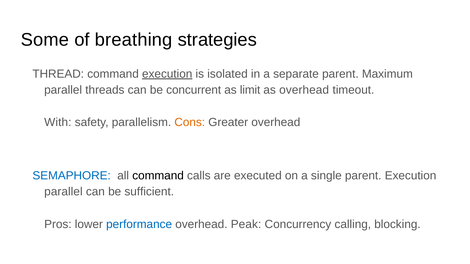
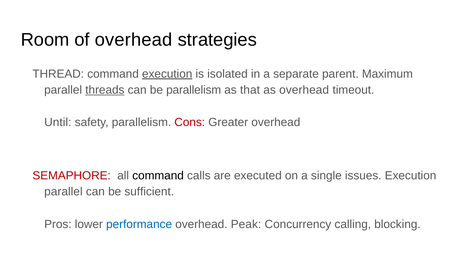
Some: Some -> Room (45, 40)
of breathing: breathing -> overhead (134, 40)
threads underline: none -> present (105, 90)
be concurrent: concurrent -> parallelism (194, 90)
limit: limit -> that (250, 90)
With: With -> Until (58, 123)
Cons colour: orange -> red (190, 123)
SEMAPHORE colour: blue -> red (72, 176)
single parent: parent -> issues (363, 176)
